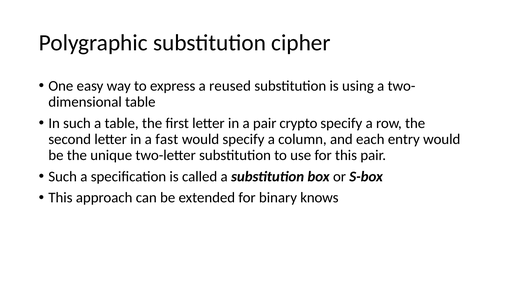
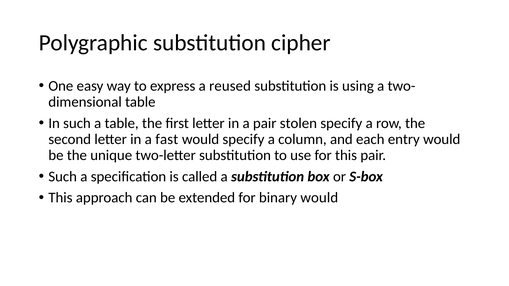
crypto: crypto -> stolen (298, 123)
binary knows: knows -> would (319, 198)
